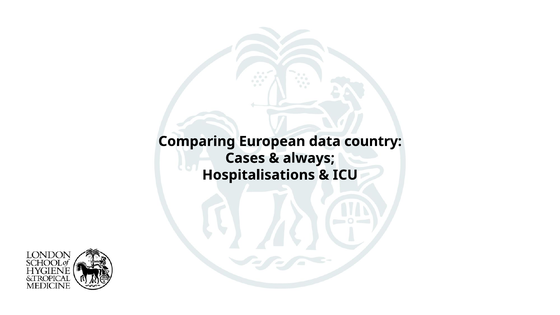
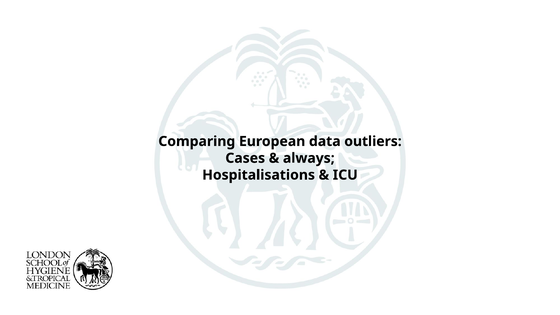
country: country -> outliers (373, 141)
